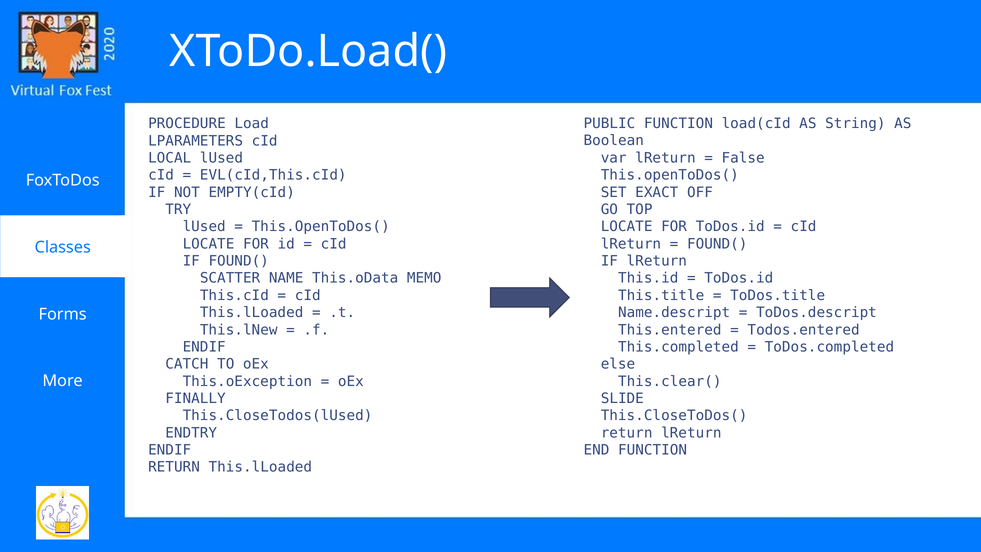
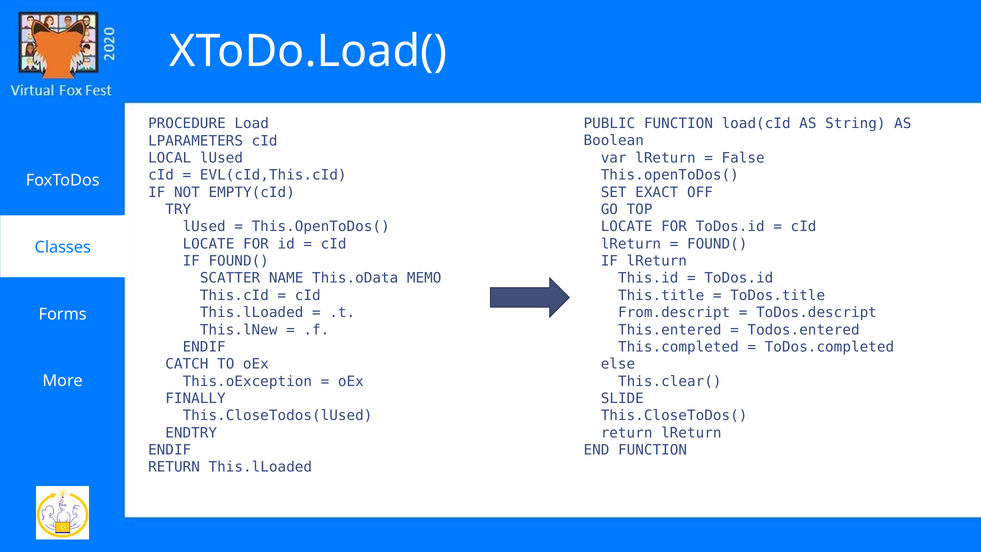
Name.descript: Name.descript -> From.descript (674, 313)
